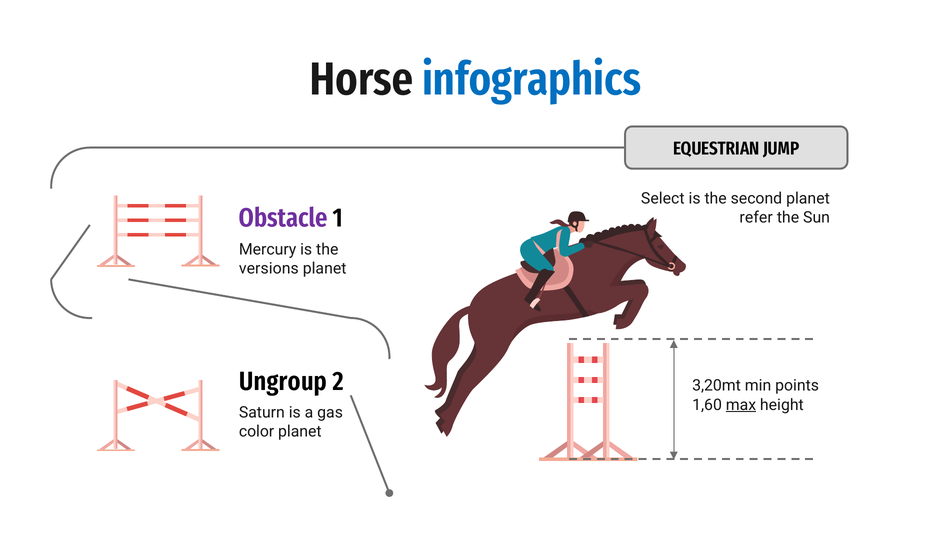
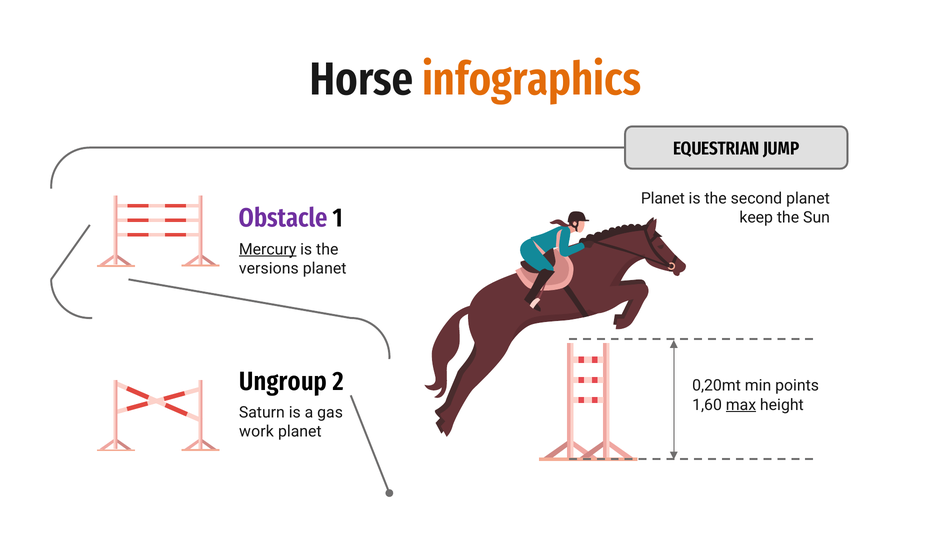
infographics colour: blue -> orange (532, 79)
Select: Select -> Planet (663, 198)
refer: refer -> keep (756, 217)
Mercury underline: none -> present (268, 249)
3,20mt: 3,20mt -> 0,20mt (716, 386)
color: color -> work (256, 432)
